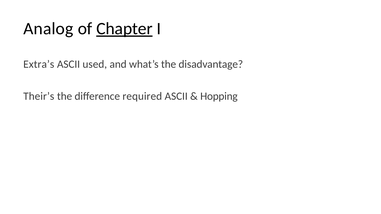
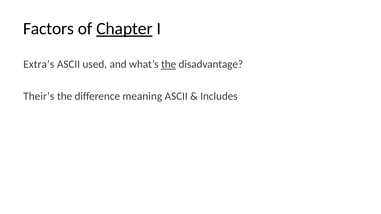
Analog: Analog -> Factors (49, 29)
the underline: none -> present (169, 64)
required: required -> meaning (142, 96)
Hopping: Hopping -> Includes (219, 96)
